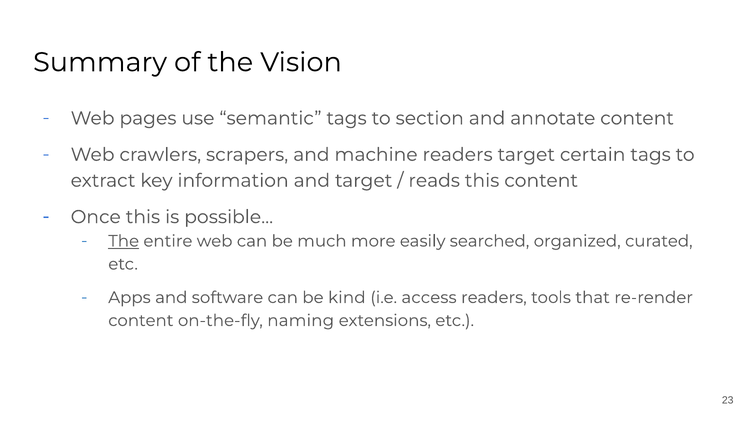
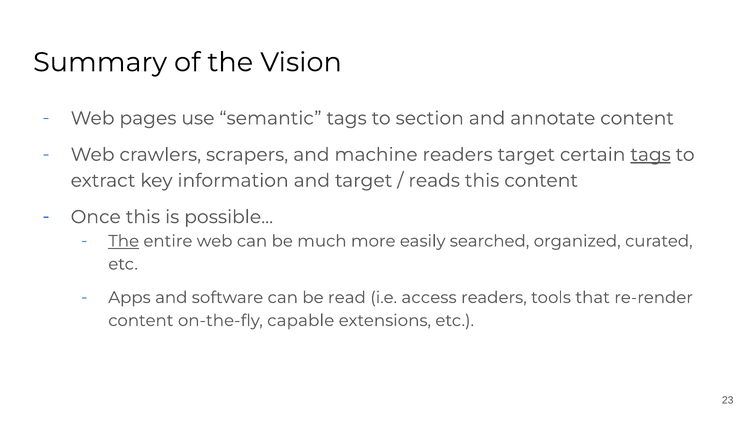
tags underline: none -> present (651, 154)
kind: kind -> read (347, 297)
naming: naming -> capable (301, 320)
